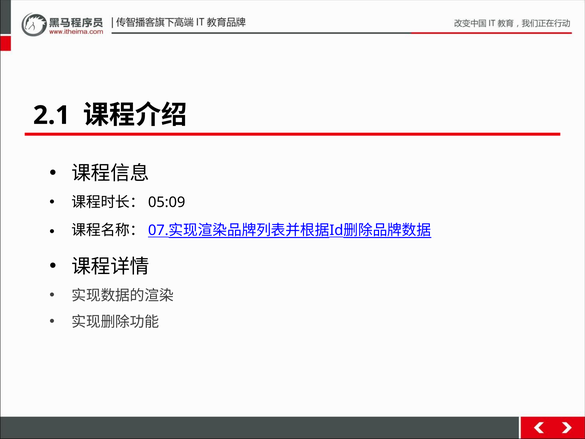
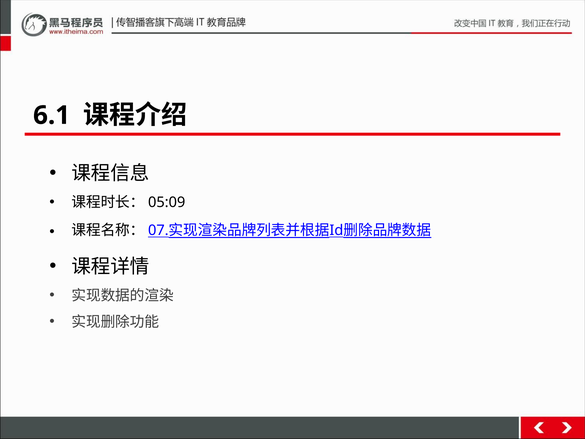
2.1: 2.1 -> 6.1 (52, 115)
